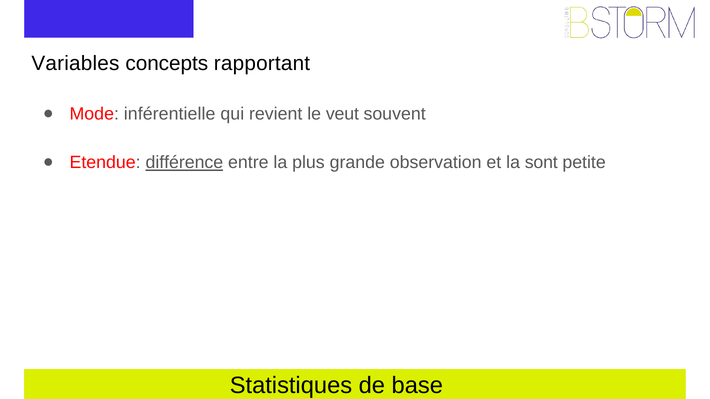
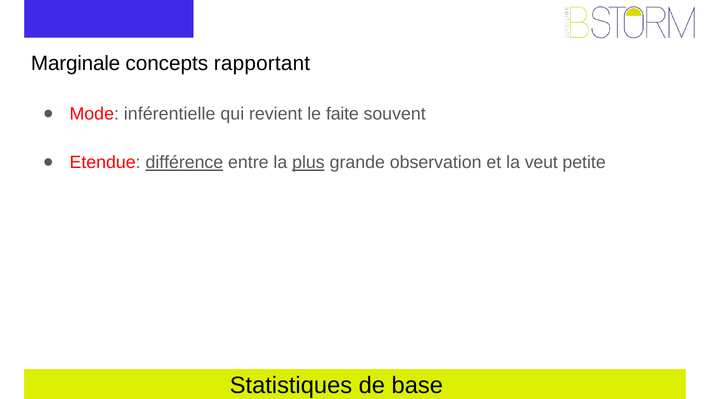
Variables: Variables -> Marginale (76, 64)
veut: veut -> faite (342, 114)
plus underline: none -> present (308, 163)
sont: sont -> veut (541, 163)
